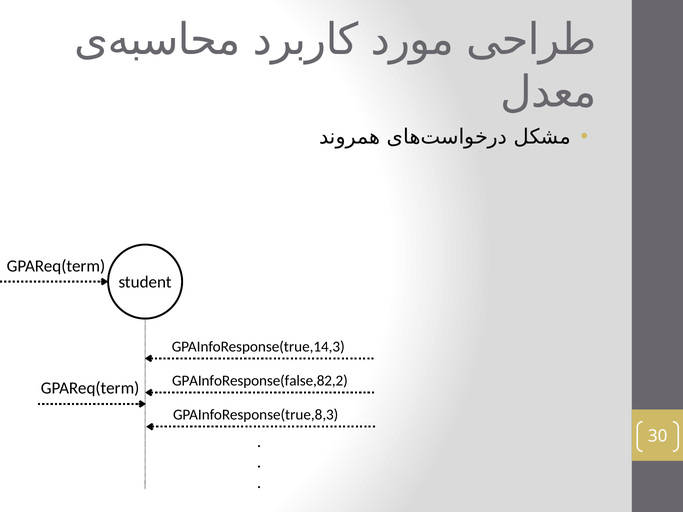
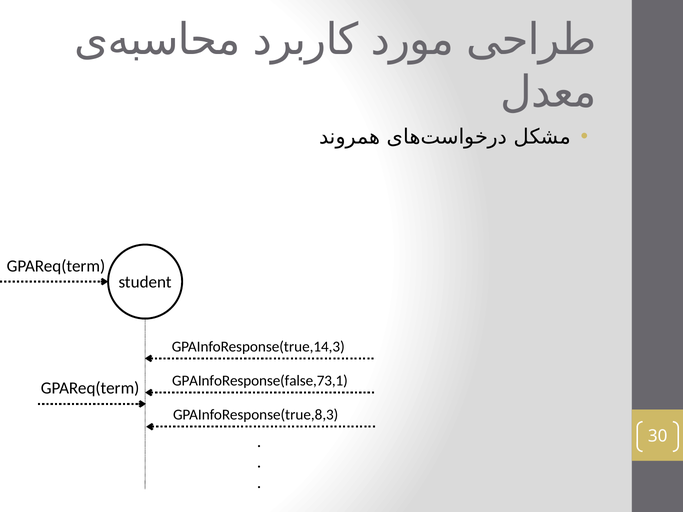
GPAInfoResponse(false,82,2: GPAInfoResponse(false,82,2 -> GPAInfoResponse(false,73,1 (260, 381)
